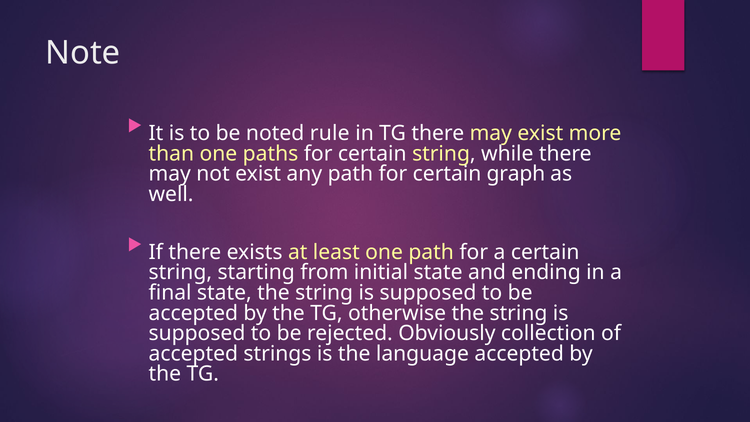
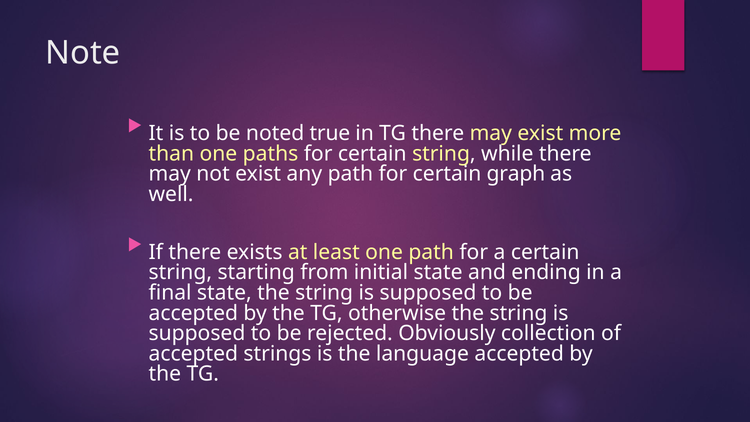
rule: rule -> true (330, 133)
